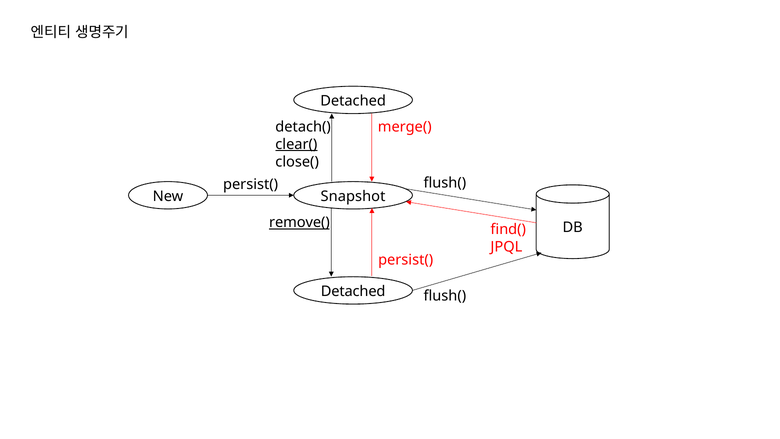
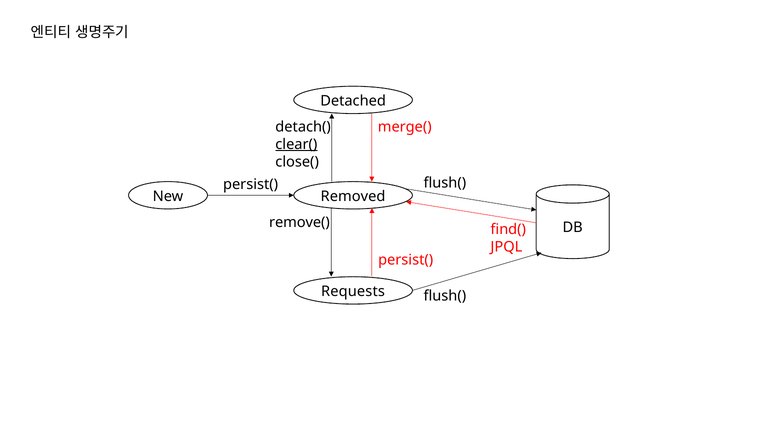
Snapshot: Snapshot -> Removed (353, 196)
remove( underline: present -> none (299, 222)
Detached: Detached -> Requests (353, 291)
